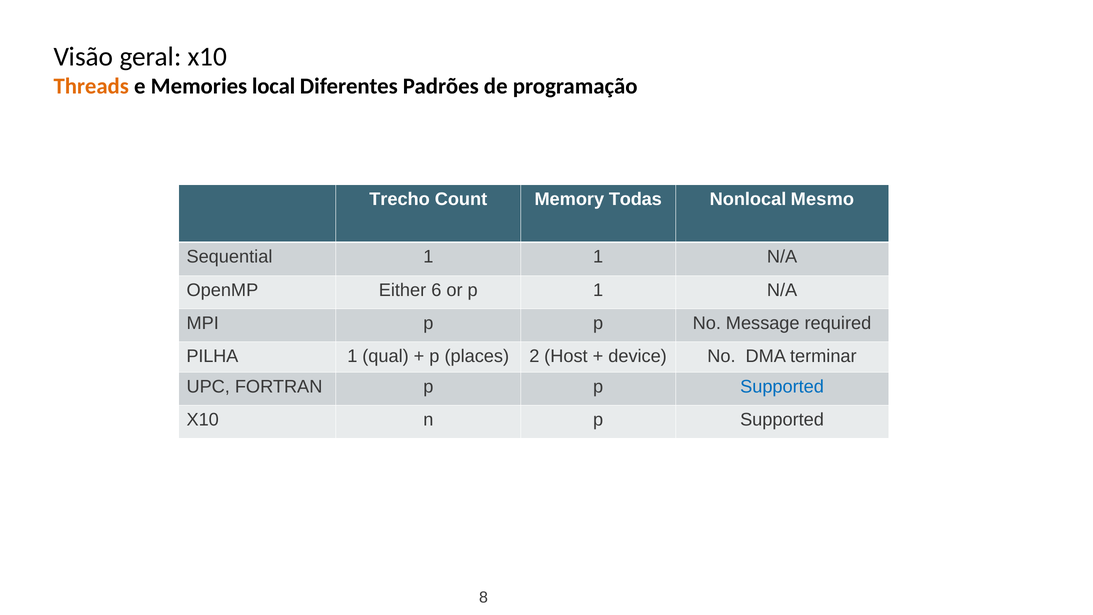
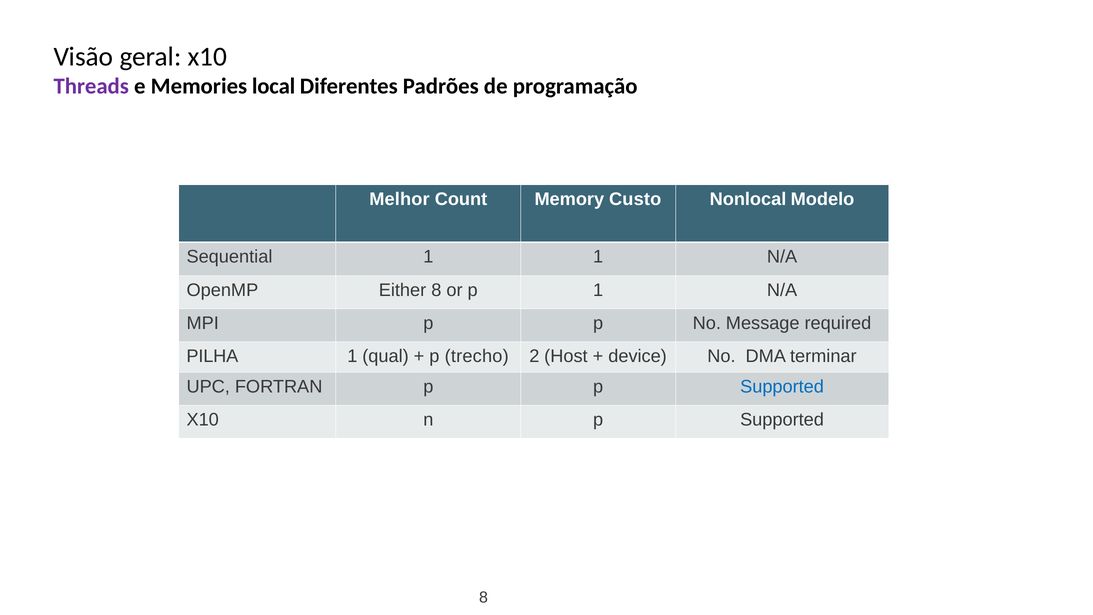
Threads colour: orange -> purple (91, 86)
Trecho: Trecho -> Melhor (399, 199)
Todas: Todas -> Custo (635, 199)
Mesmo: Mesmo -> Modelo (822, 199)
Either 6: 6 -> 8 (436, 290)
places: places -> trecho (477, 356)
